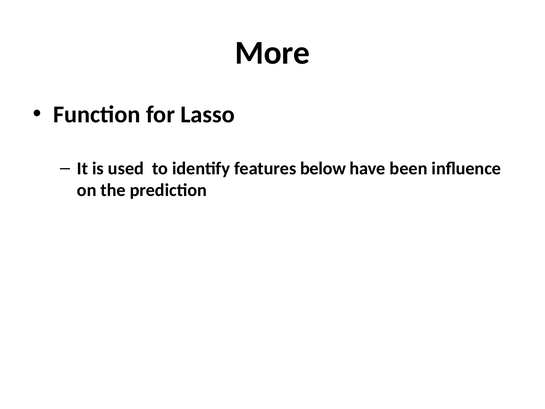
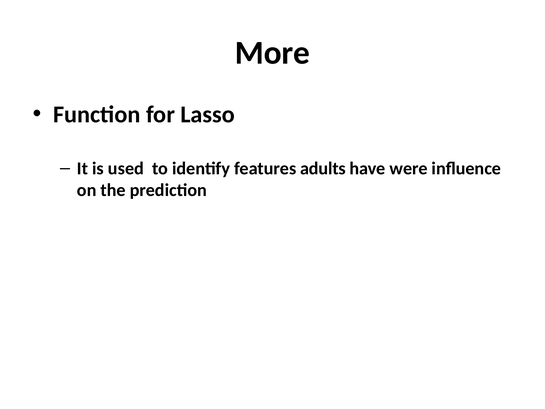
below: below -> adults (323, 168)
been: been -> were (409, 168)
